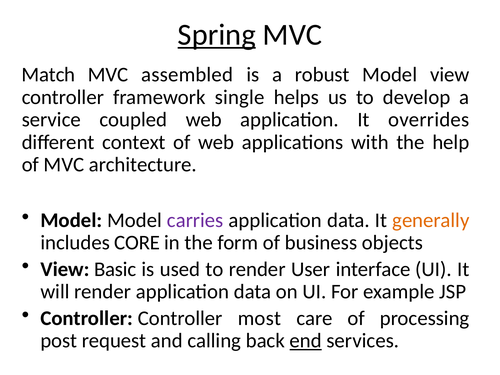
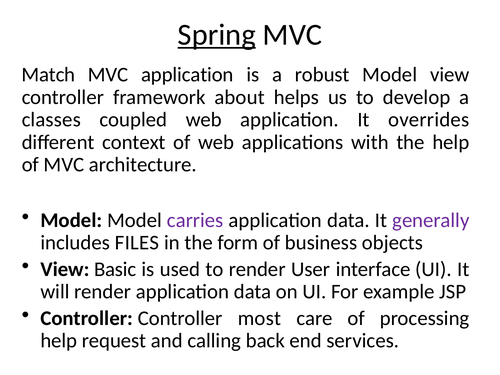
MVC assembled: assembled -> application (187, 75)
single: single -> about (240, 97)
service: service -> classes (51, 120)
generally colour: orange -> purple (431, 220)
CORE: CORE -> FILES (137, 243)
post: post -> help (59, 341)
end underline: present -> none (306, 341)
